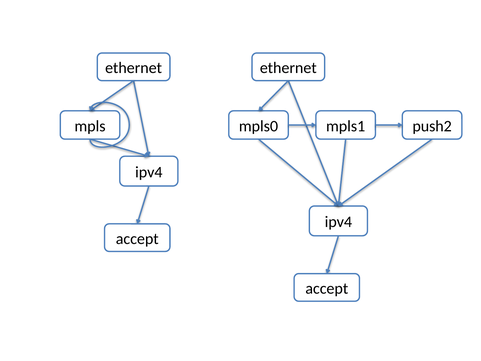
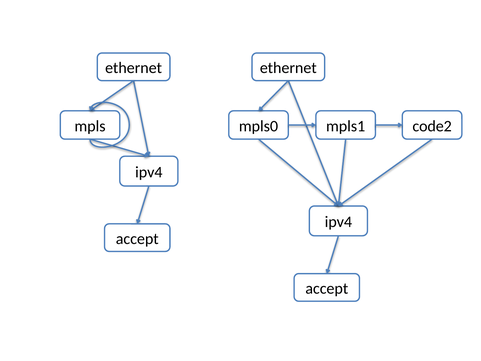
push2: push2 -> code2 (432, 126)
